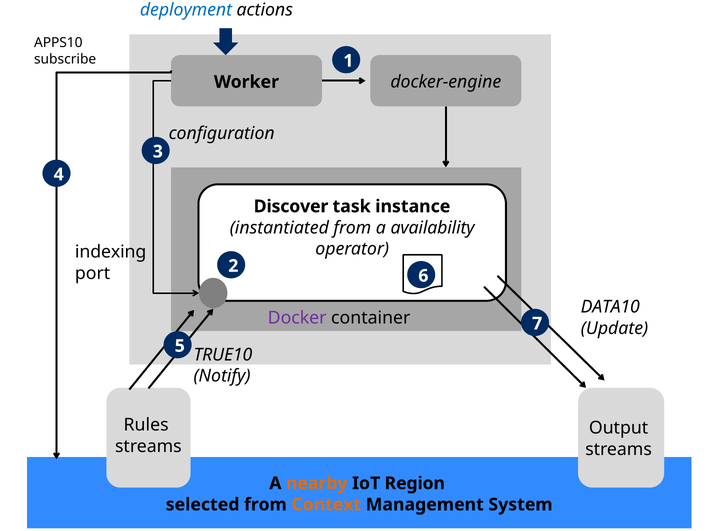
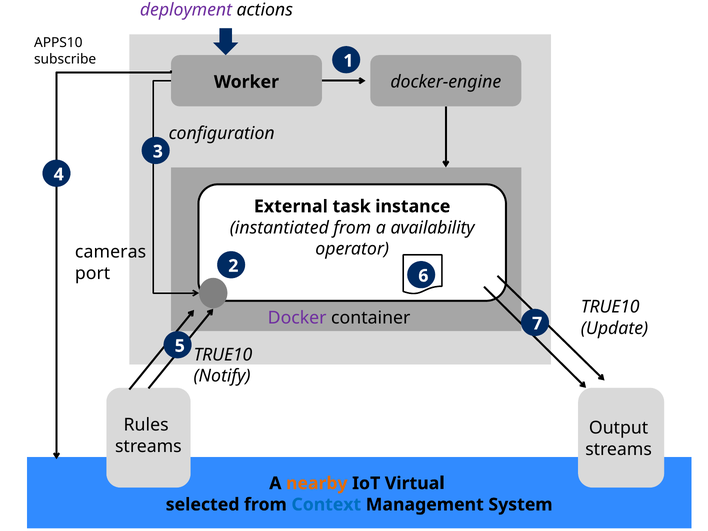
deployment colour: blue -> purple (186, 10)
Discover: Discover -> External (291, 206)
indexing: indexing -> cameras (111, 252)
DATA10: DATA10 -> TRUE10 (610, 307)
Region: Region -> Virtual (415, 483)
Context colour: orange -> blue (326, 505)
